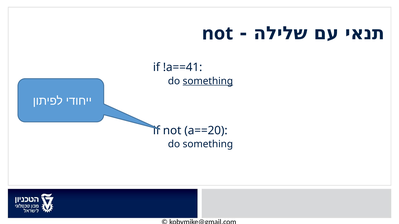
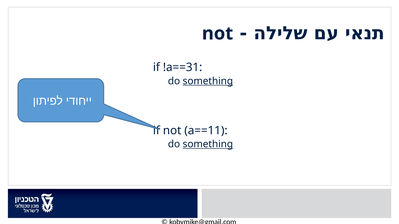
!a==41: !a==41 -> !a==31 (183, 67)
a==20: a==20 -> a==11 (206, 131)
something underline: none -> present (208, 144)
